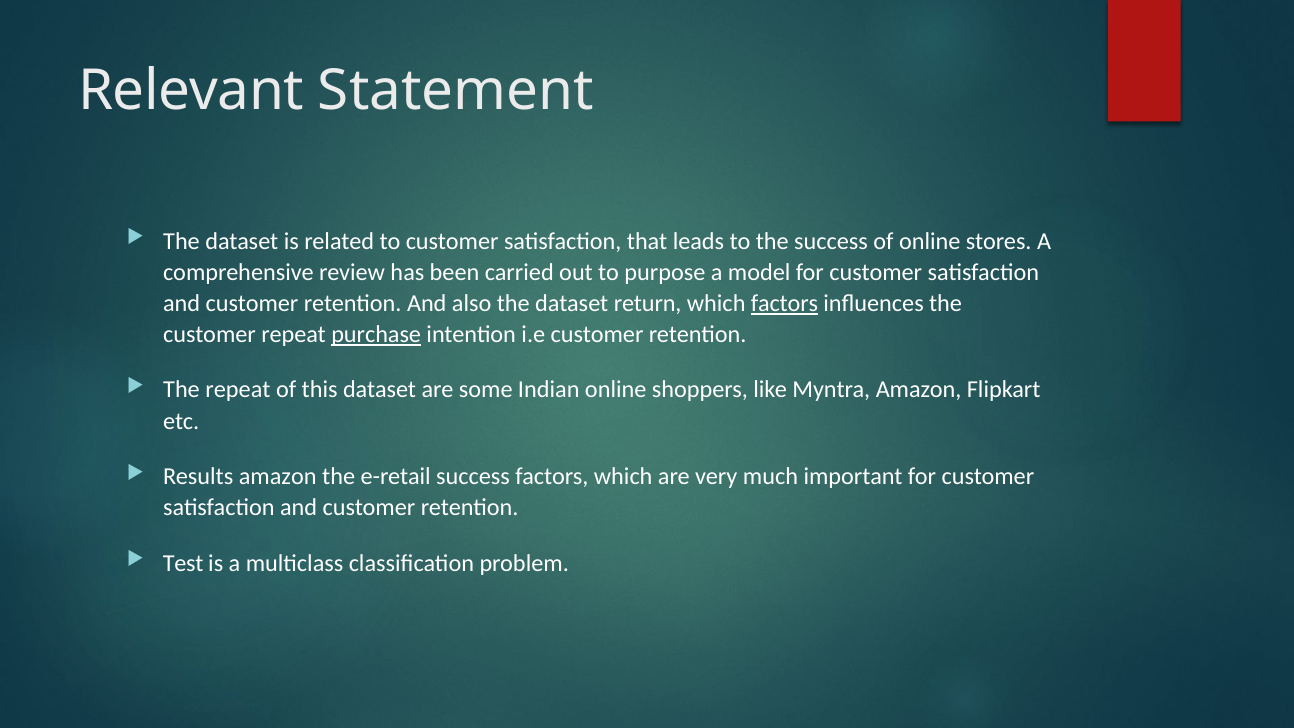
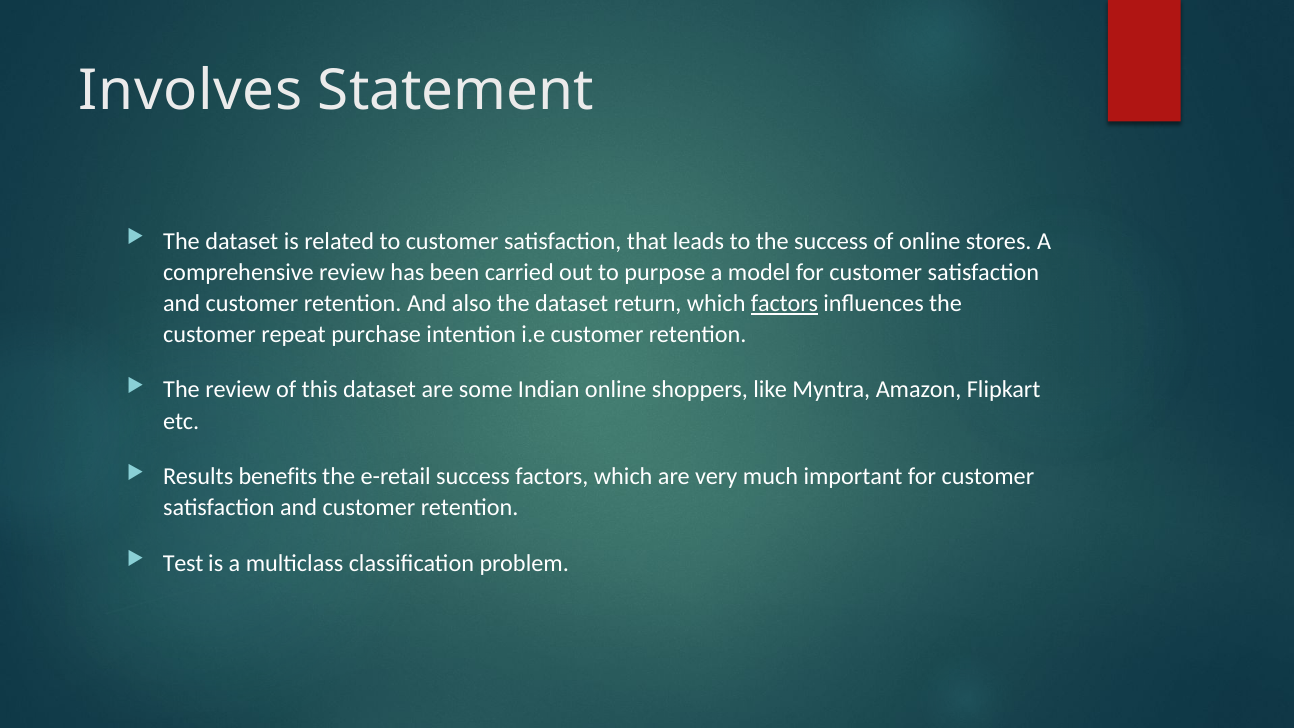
Relevant: Relevant -> Involves (190, 91)
purchase underline: present -> none (376, 334)
The repeat: repeat -> review (238, 390)
Results amazon: amazon -> benefits (278, 476)
